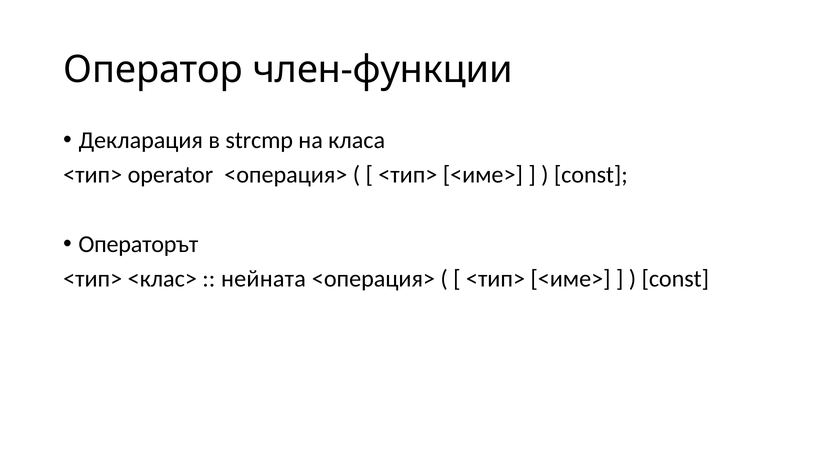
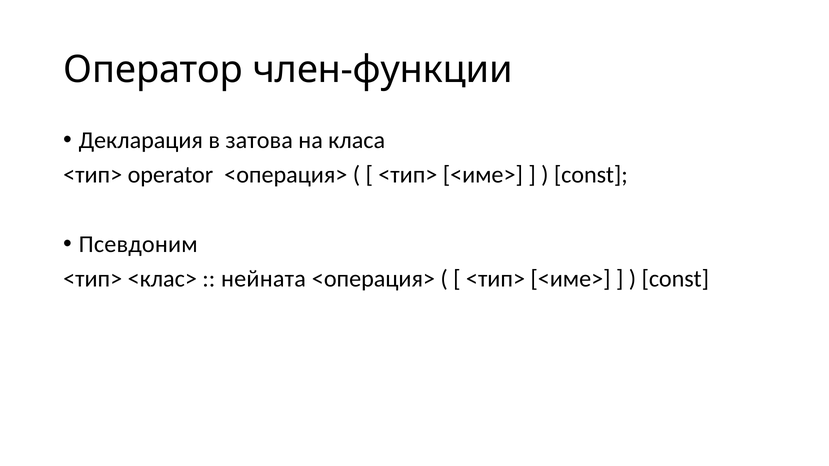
strcmp: strcmp -> затова (259, 140)
Операторът: Операторът -> Псевдоним (138, 244)
